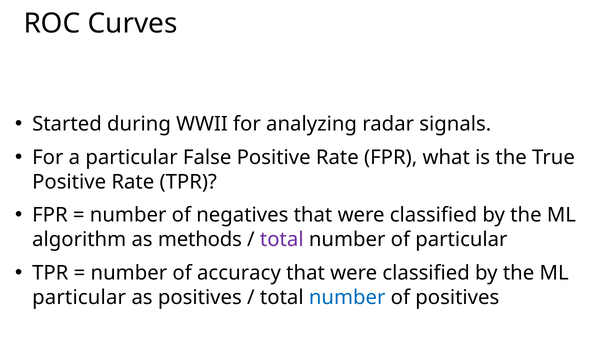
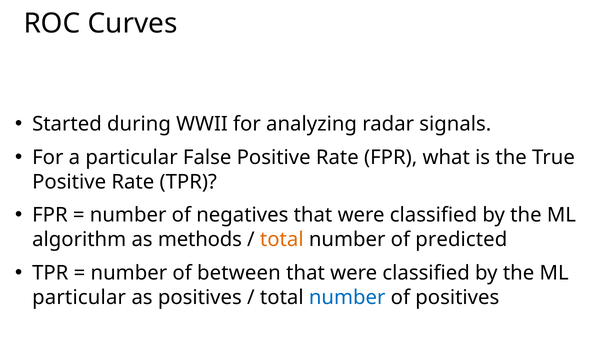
total colour: purple -> orange (282, 240)
of particular: particular -> predicted (461, 240)
accuracy: accuracy -> between (239, 273)
